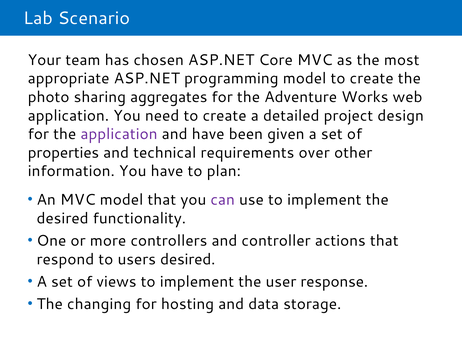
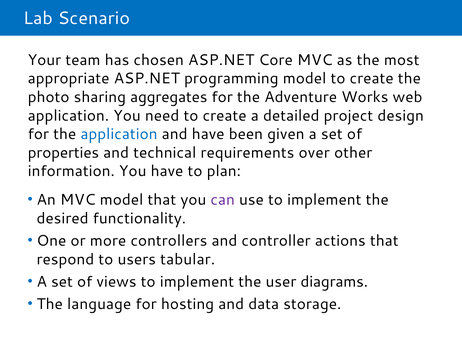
application colour: purple -> blue (119, 134)
users desired: desired -> tabular (188, 259)
response: response -> diagrams (334, 281)
changing: changing -> language (99, 304)
